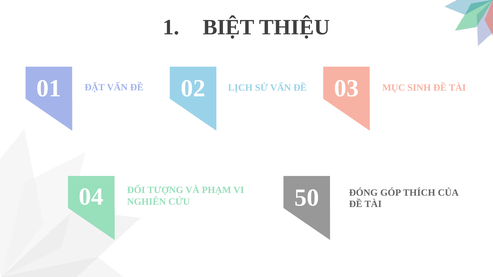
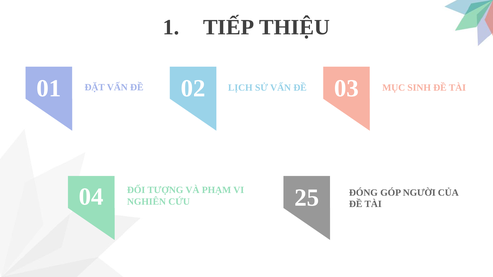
BIỆT: BIỆT -> TIẾP (229, 27)
50: 50 -> 25 (307, 198)
THÍCH: THÍCH -> NGƯỜI (419, 193)
